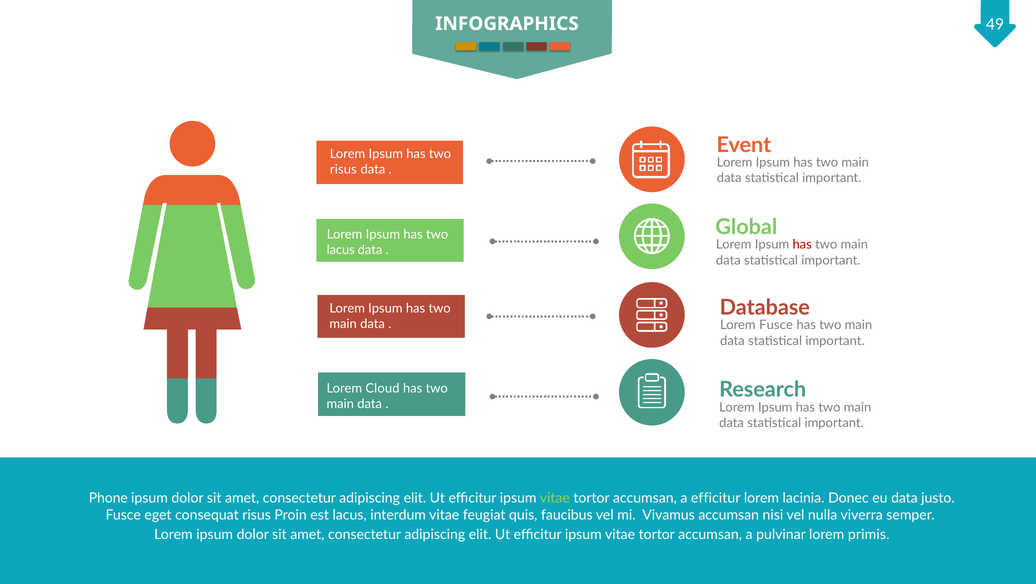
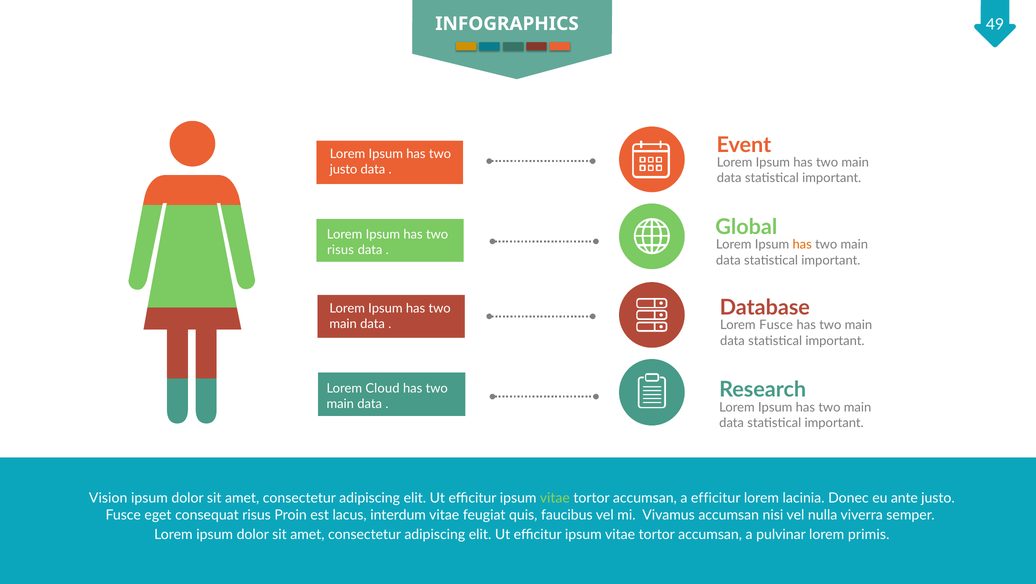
risus: risus -> justo (344, 170)
has colour: red -> orange (802, 245)
lacus: lacus -> risus (341, 250)
Phone: Phone -> Vision (108, 498)
eu data: data -> ante (904, 498)
